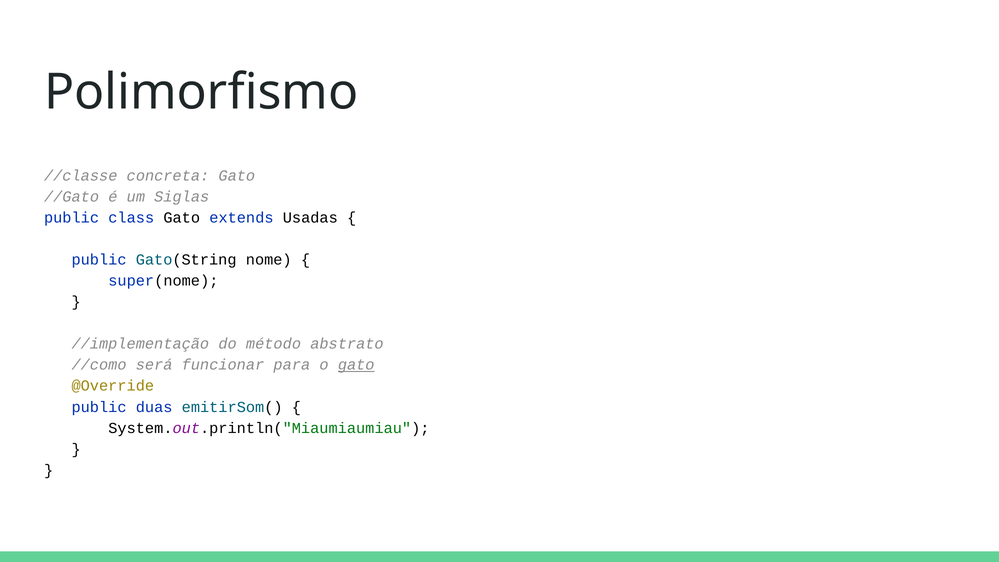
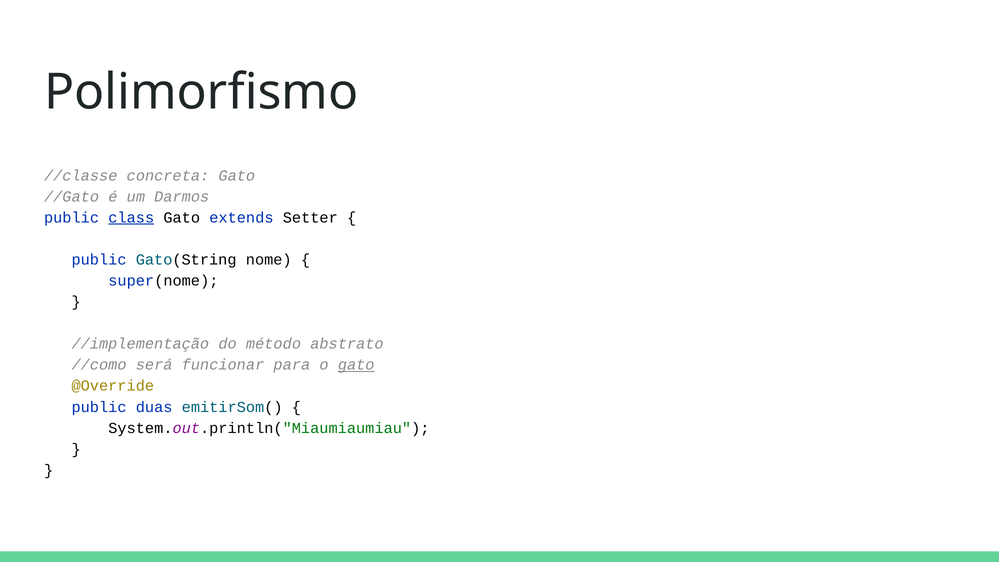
Siglas: Siglas -> Darmos (182, 197)
class underline: none -> present (131, 218)
Usadas: Usadas -> Setter (310, 218)
